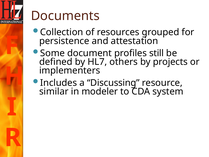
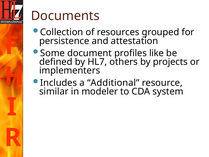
still: still -> like (157, 53)
Discussing: Discussing -> Additional (113, 83)
